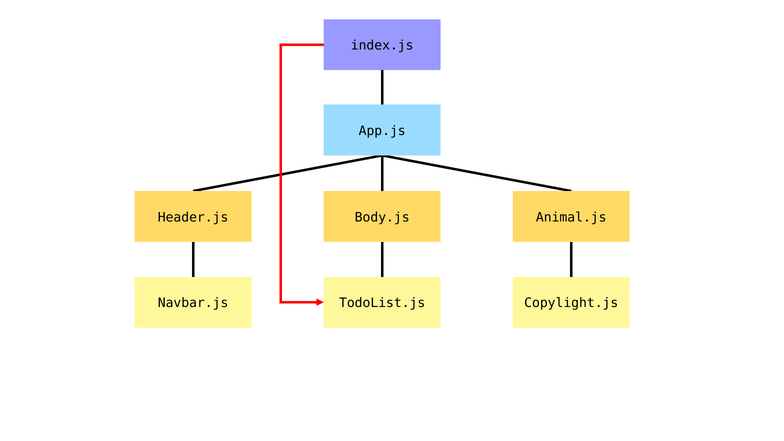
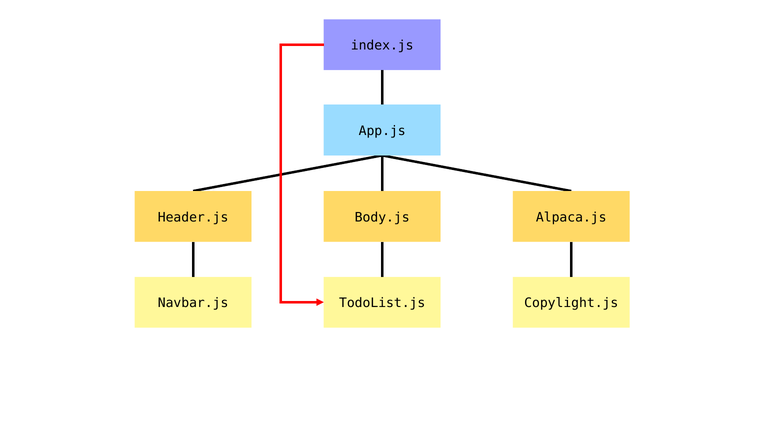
Animal.js: Animal.js -> Alpaca.js (571, 217)
